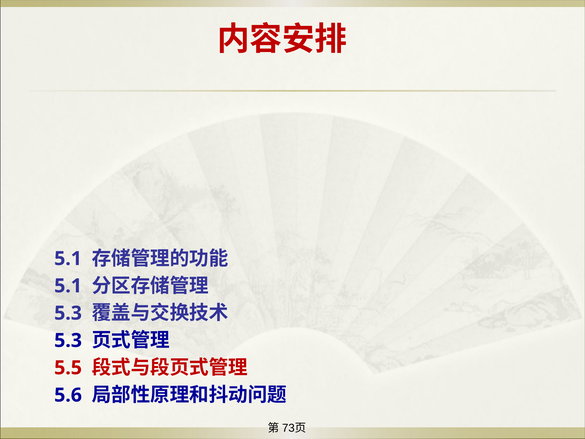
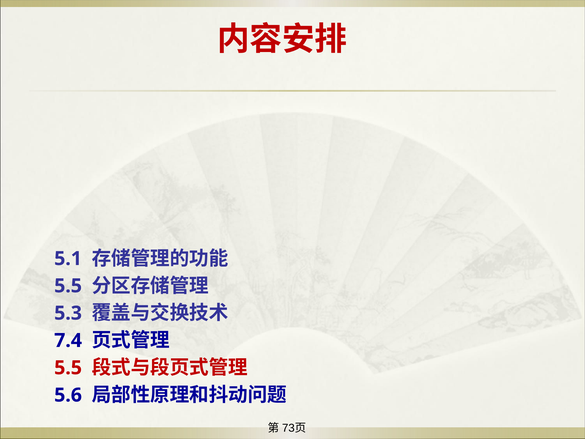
5.1: 5.1 -> 5.5 (68, 286)
5.3: 5.3 -> 7.4 (68, 340)
